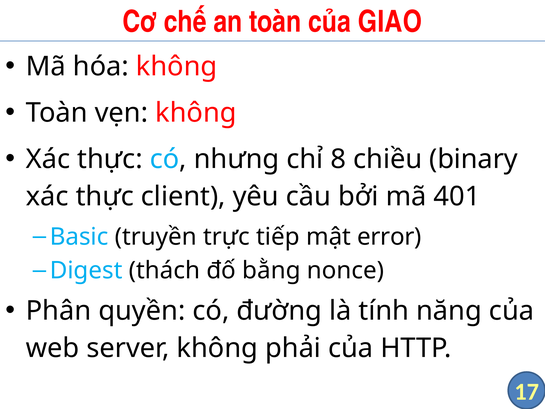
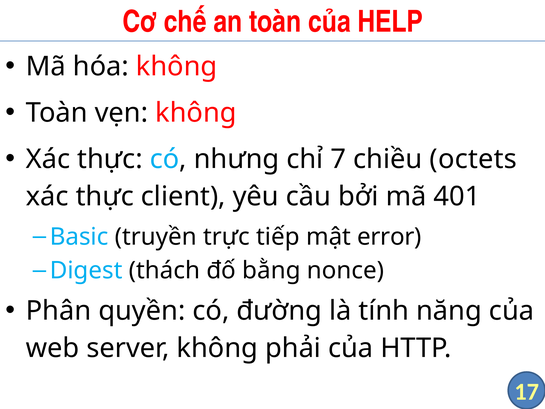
GIAO: GIAO -> HELP (390, 22)
8: 8 -> 7 (338, 159)
binary: binary -> octets (473, 159)
